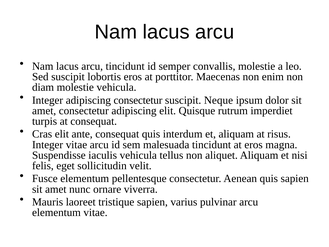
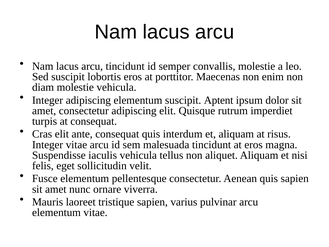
adipiscing consectetur: consectetur -> elementum (138, 100)
Neque: Neque -> Aptent (219, 100)
